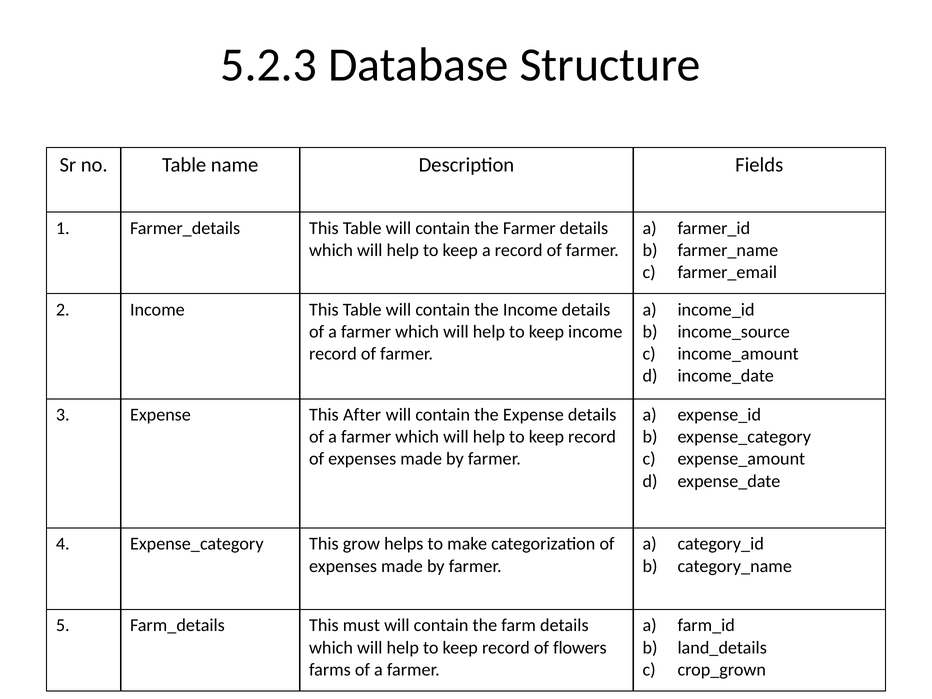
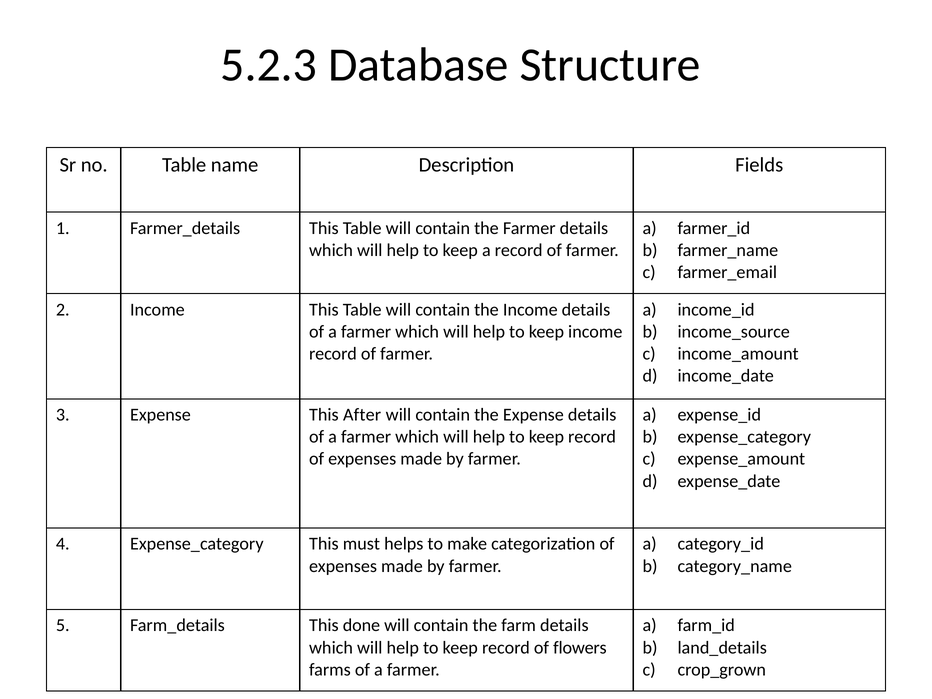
grow: grow -> must (361, 544)
must: must -> done (361, 626)
